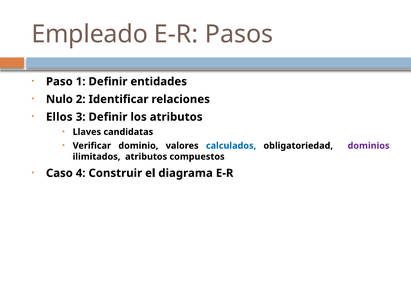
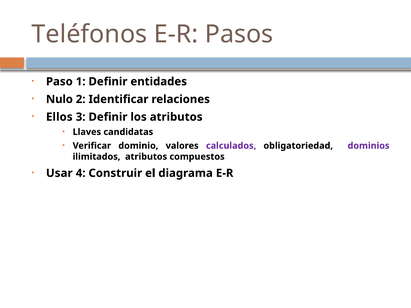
Empleado: Empleado -> Teléfonos (89, 34)
calculados colour: blue -> purple (231, 146)
Caso: Caso -> Usar (59, 173)
